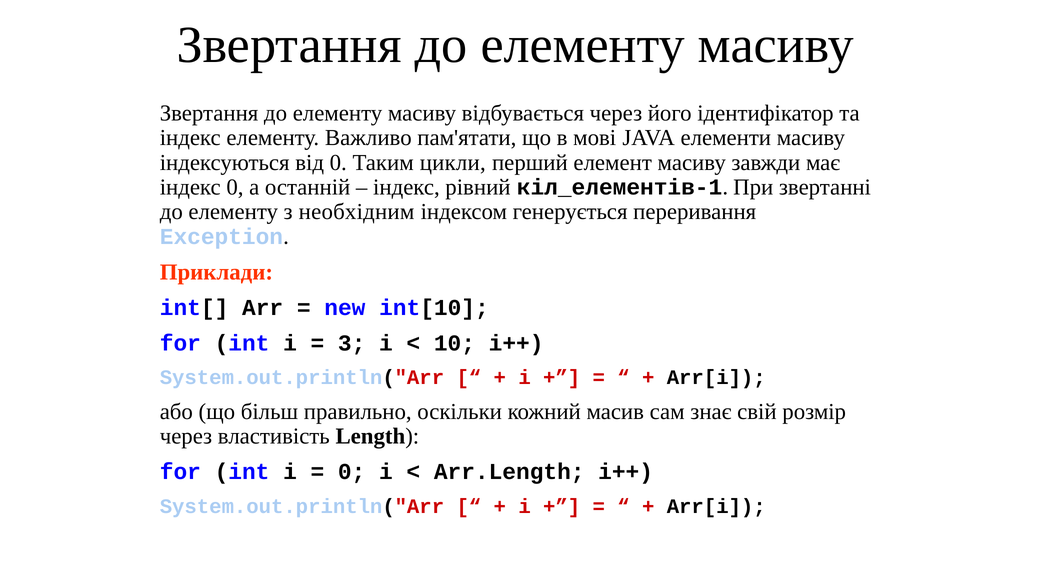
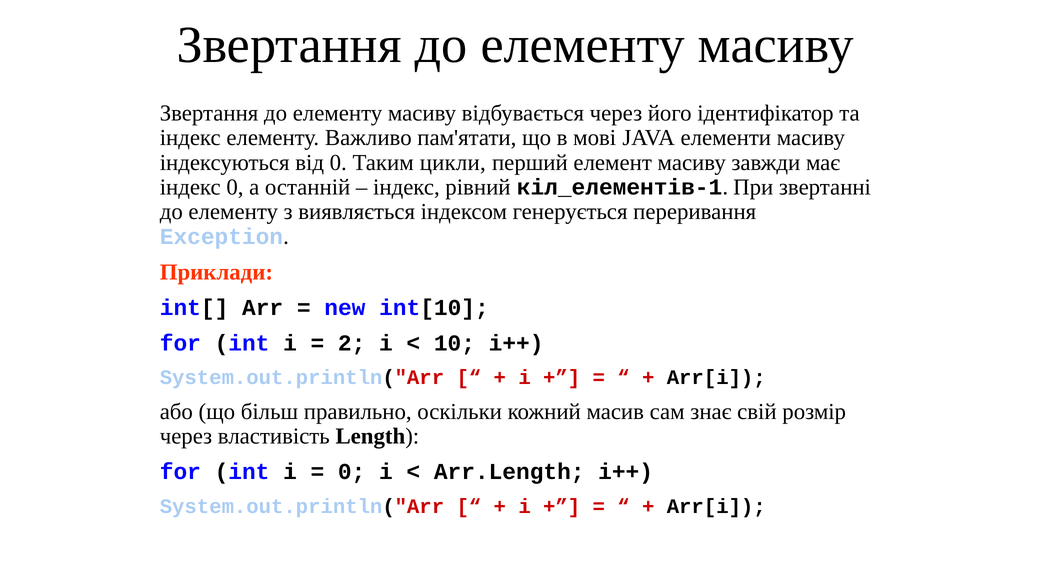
необхідним: необхідним -> виявляється (357, 212)
3: 3 -> 2 (352, 343)
